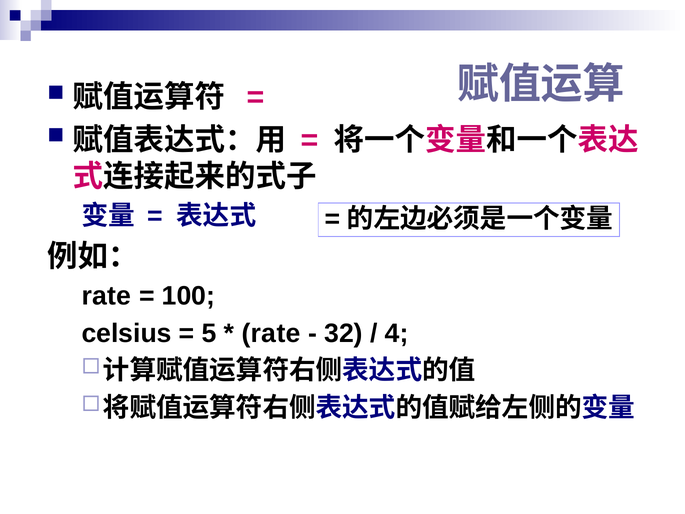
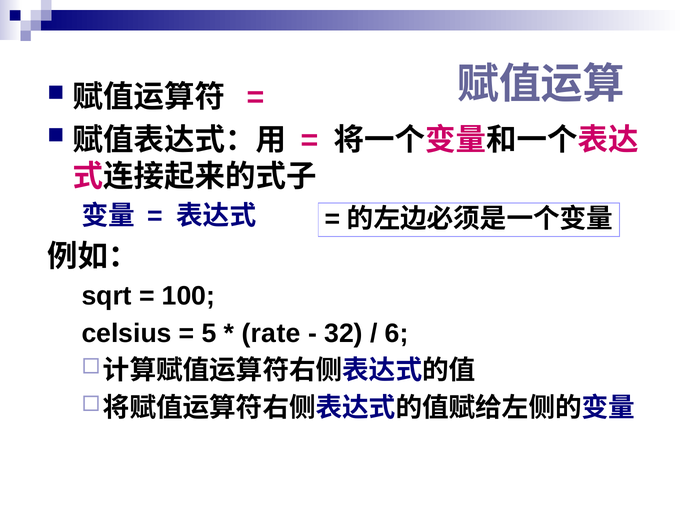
rate: rate -> sqrt (107, 296)
4: 4 -> 6 (397, 333)
